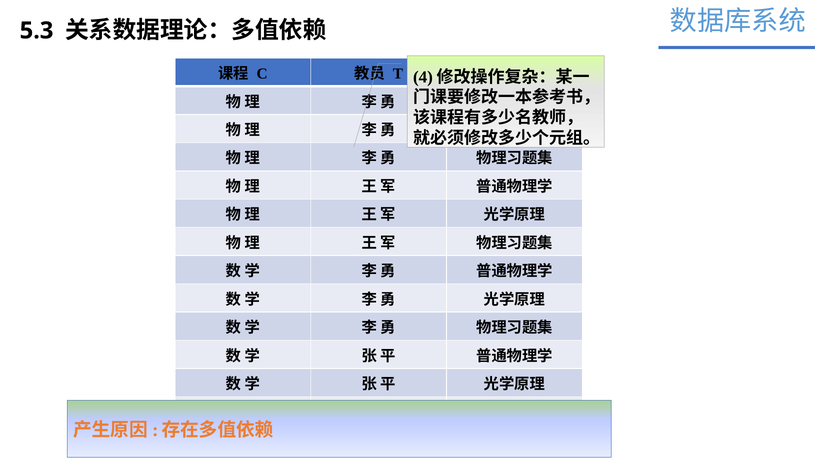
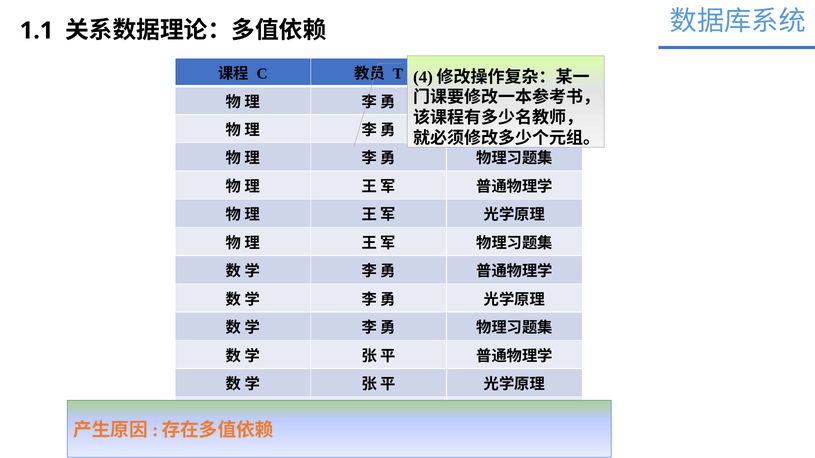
5.3: 5.3 -> 1.1 (37, 31)
